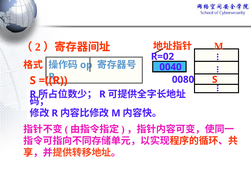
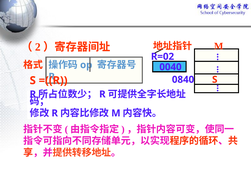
0080: 0080 -> 0840 (183, 80)
